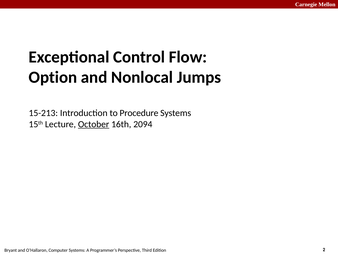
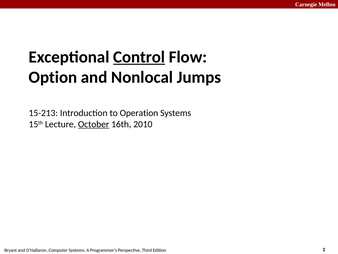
Control underline: none -> present (139, 57)
Procedure: Procedure -> Operation (139, 113)
2094: 2094 -> 2010 (143, 124)
